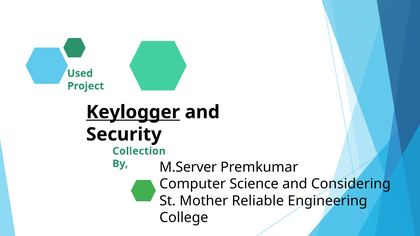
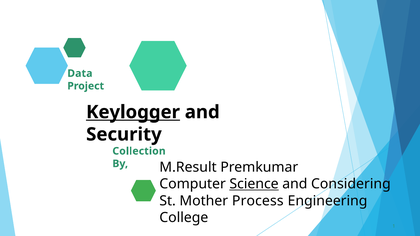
Used: Used -> Data (80, 73)
M.Server: M.Server -> M.Result (188, 167)
Science underline: none -> present (254, 184)
Reliable: Reliable -> Process (258, 201)
